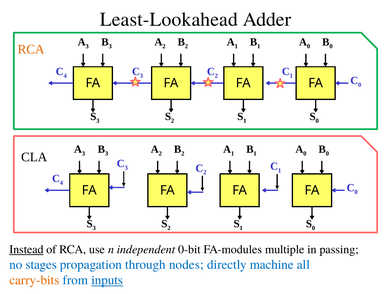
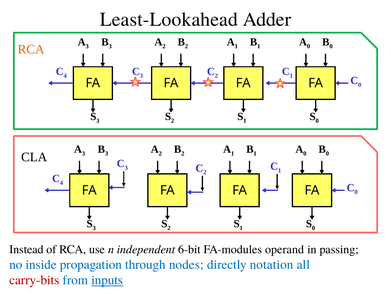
Instead underline: present -> none (26, 249)
0-bit: 0-bit -> 6-bit (189, 249)
multiple: multiple -> operand (285, 249)
stages: stages -> inside (41, 264)
machine: machine -> notation (272, 264)
carry-bits colour: orange -> red (34, 279)
